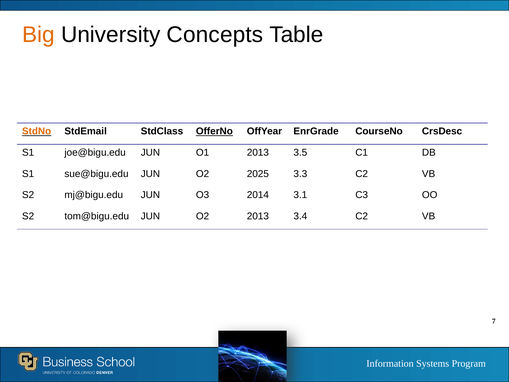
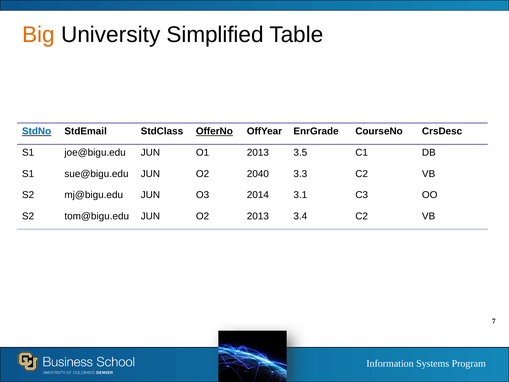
Concepts: Concepts -> Simplified (215, 35)
StdNo colour: orange -> blue (37, 131)
2025: 2025 -> 2040 (258, 174)
